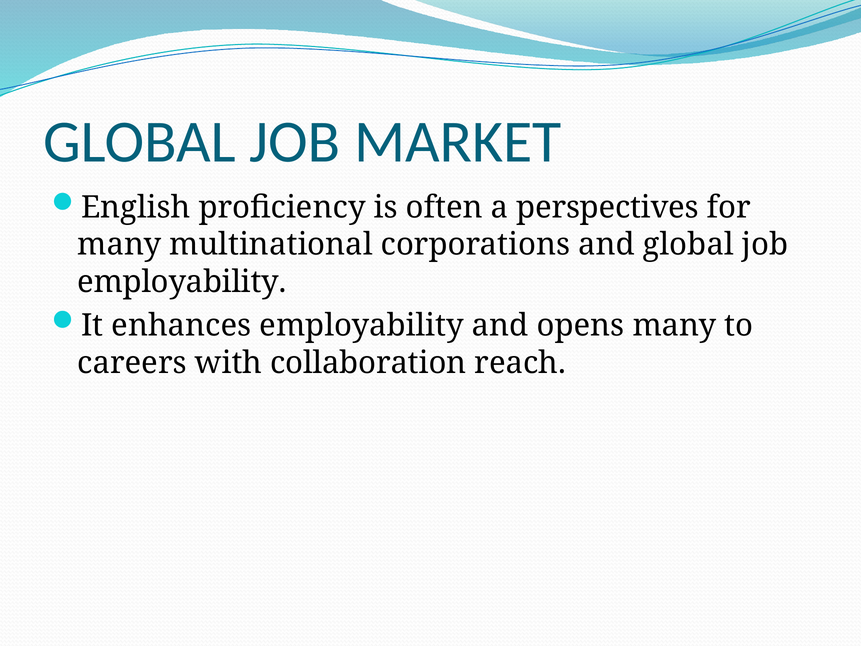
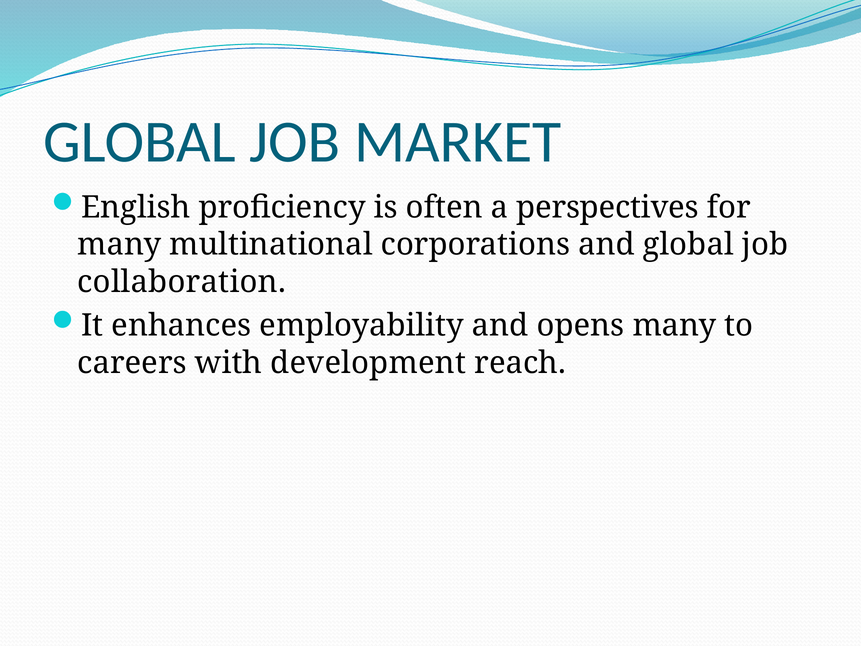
employability: employability -> collaboration (182, 282)
collaboration: collaboration -> development (368, 363)
